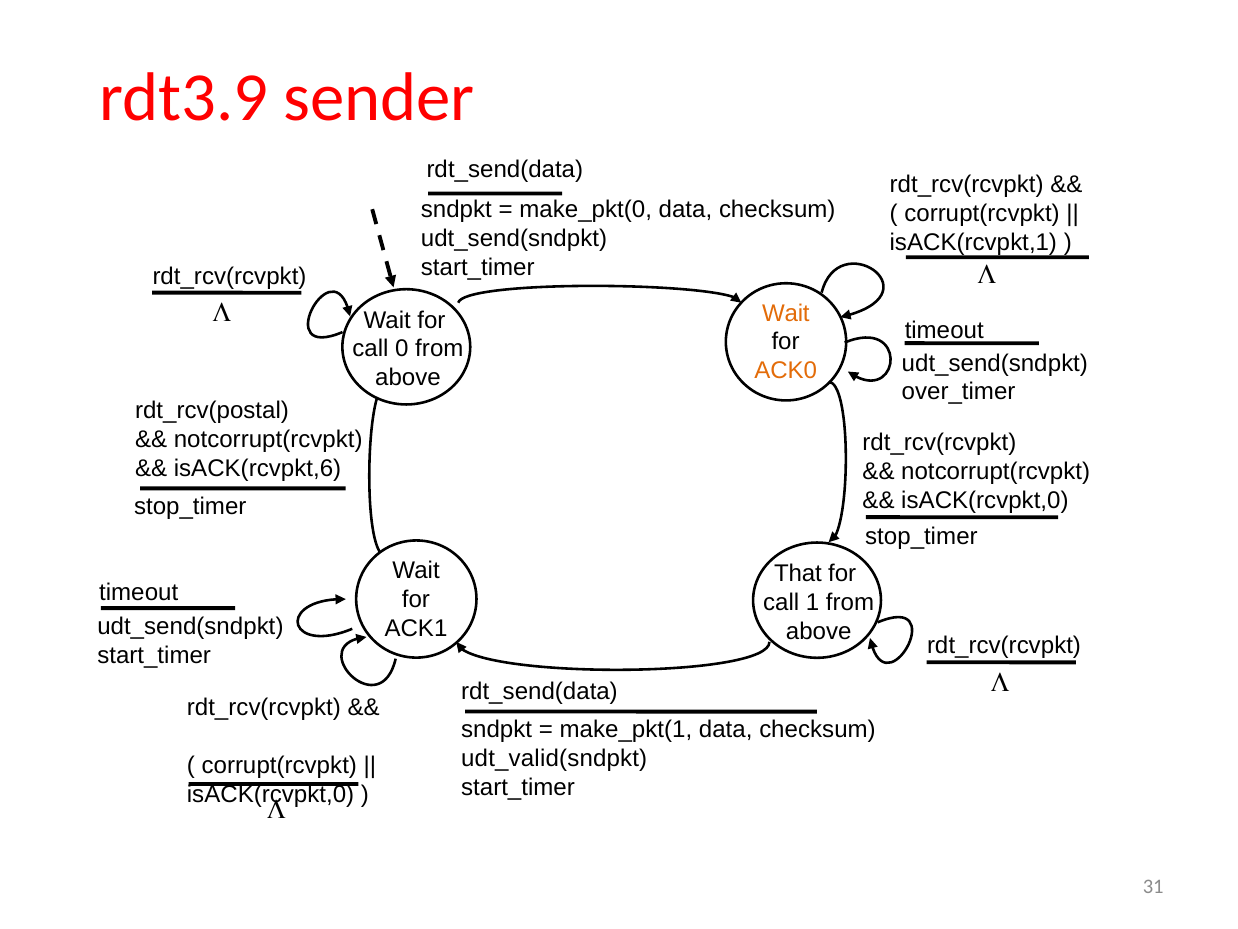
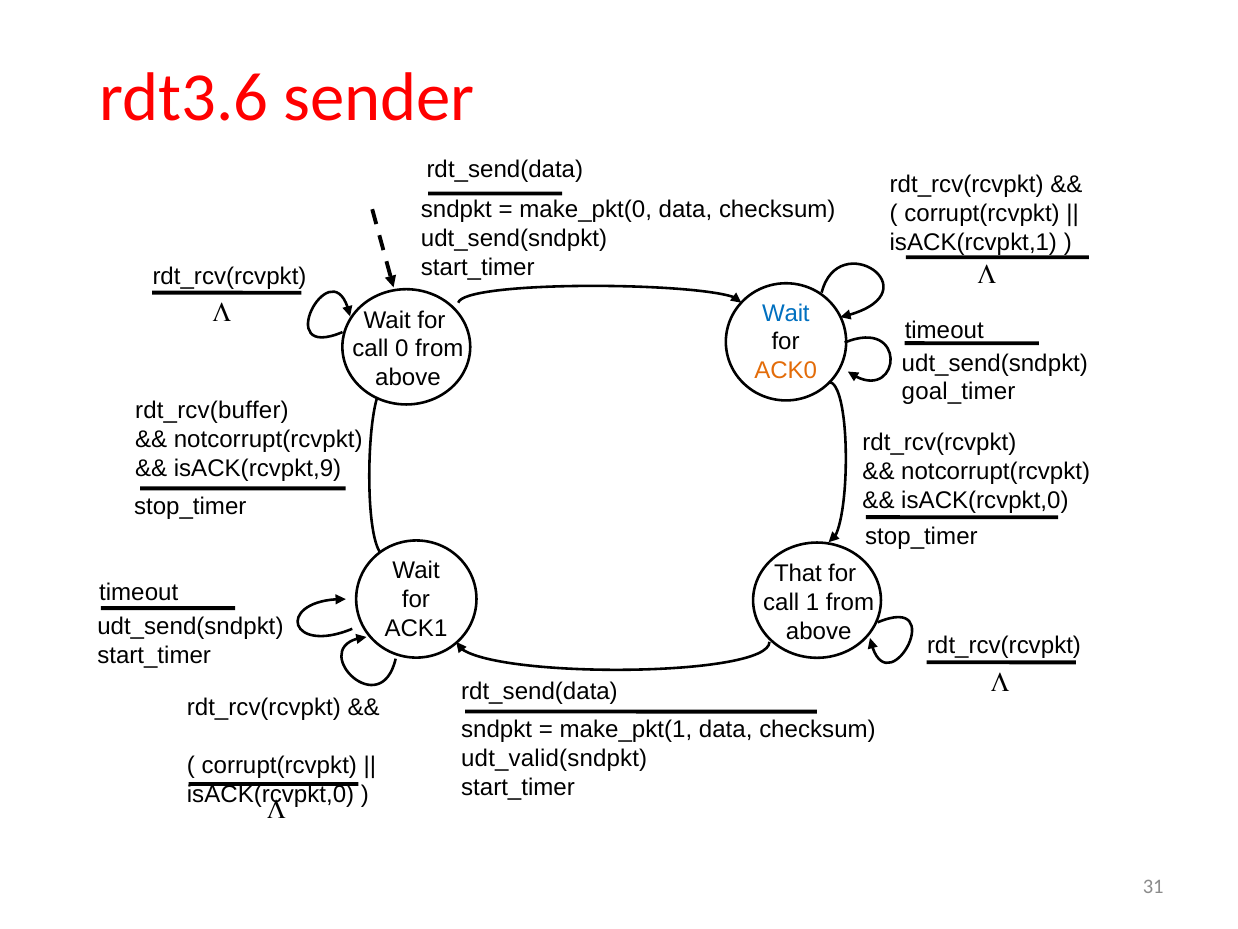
rdt3.9: rdt3.9 -> rdt3.6 (184, 98)
Wait colour: orange -> blue (786, 313)
over_timer: over_timer -> goal_timer (959, 392)
rdt_rcv(postal: rdt_rcv(postal -> rdt_rcv(buffer (212, 410)
isACK(rcvpkt,6: isACK(rcvpkt,6 -> isACK(rcvpkt,9 (258, 468)
